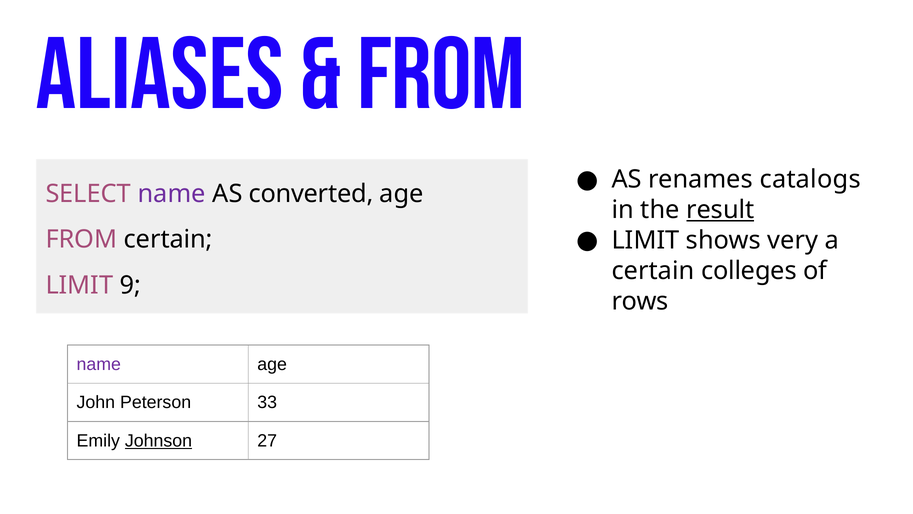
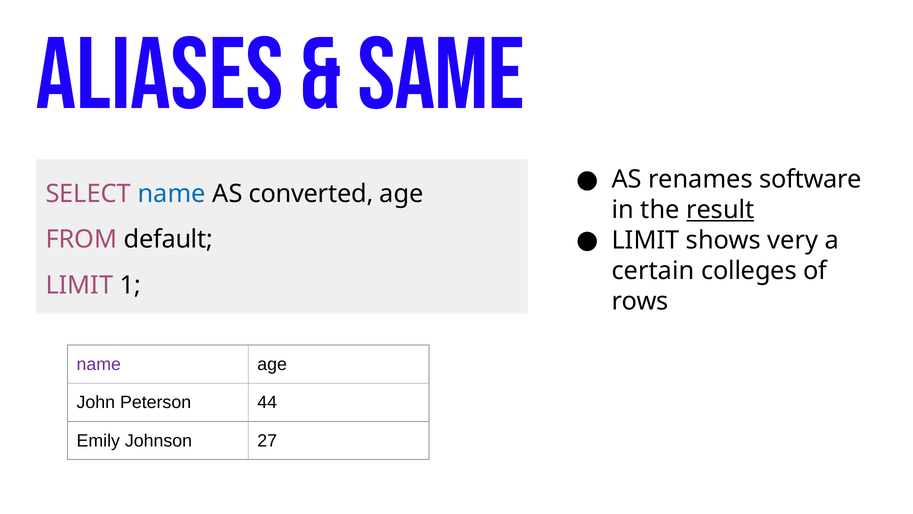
FROM: FROM -> SAME (441, 75)
catalogs: catalogs -> software (810, 179)
name colour: purple -> blue (172, 194)
FROM certain: certain -> default (168, 239)
9: 9 -> 1 (130, 285)
33: 33 -> 44 (267, 402)
Johnson underline: present -> none (159, 440)
